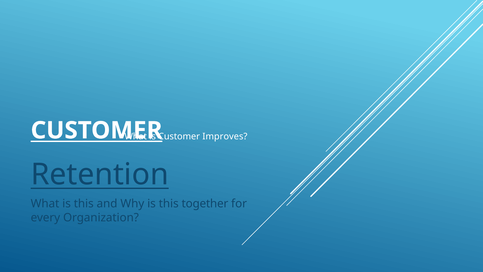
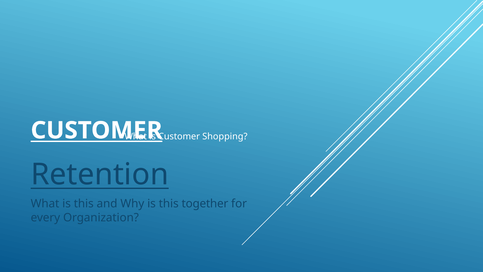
Improves: Improves -> Shopping (225, 136)
